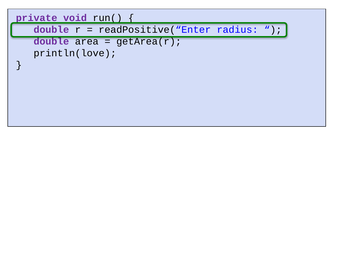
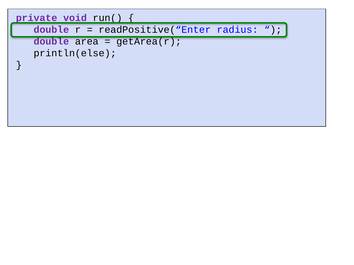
println(love: println(love -> println(else (75, 53)
